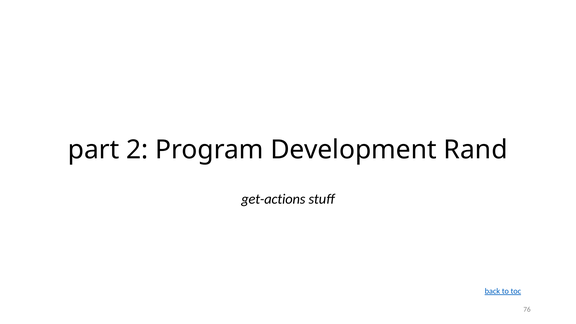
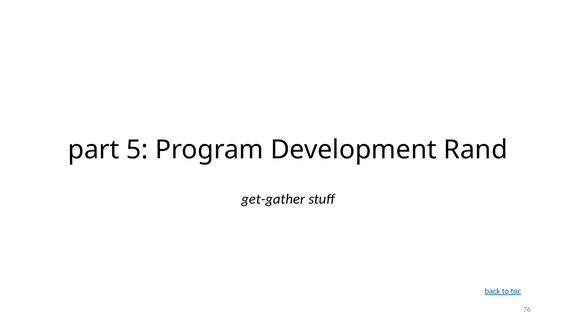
2: 2 -> 5 (137, 150)
get-actions: get-actions -> get-gather (273, 199)
